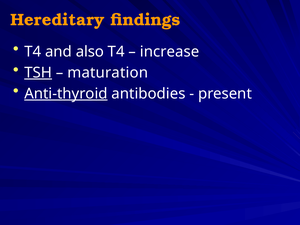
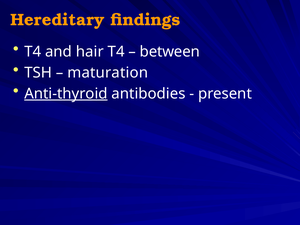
also: also -> hair (90, 52)
increase: increase -> between (170, 52)
TSH underline: present -> none (38, 73)
